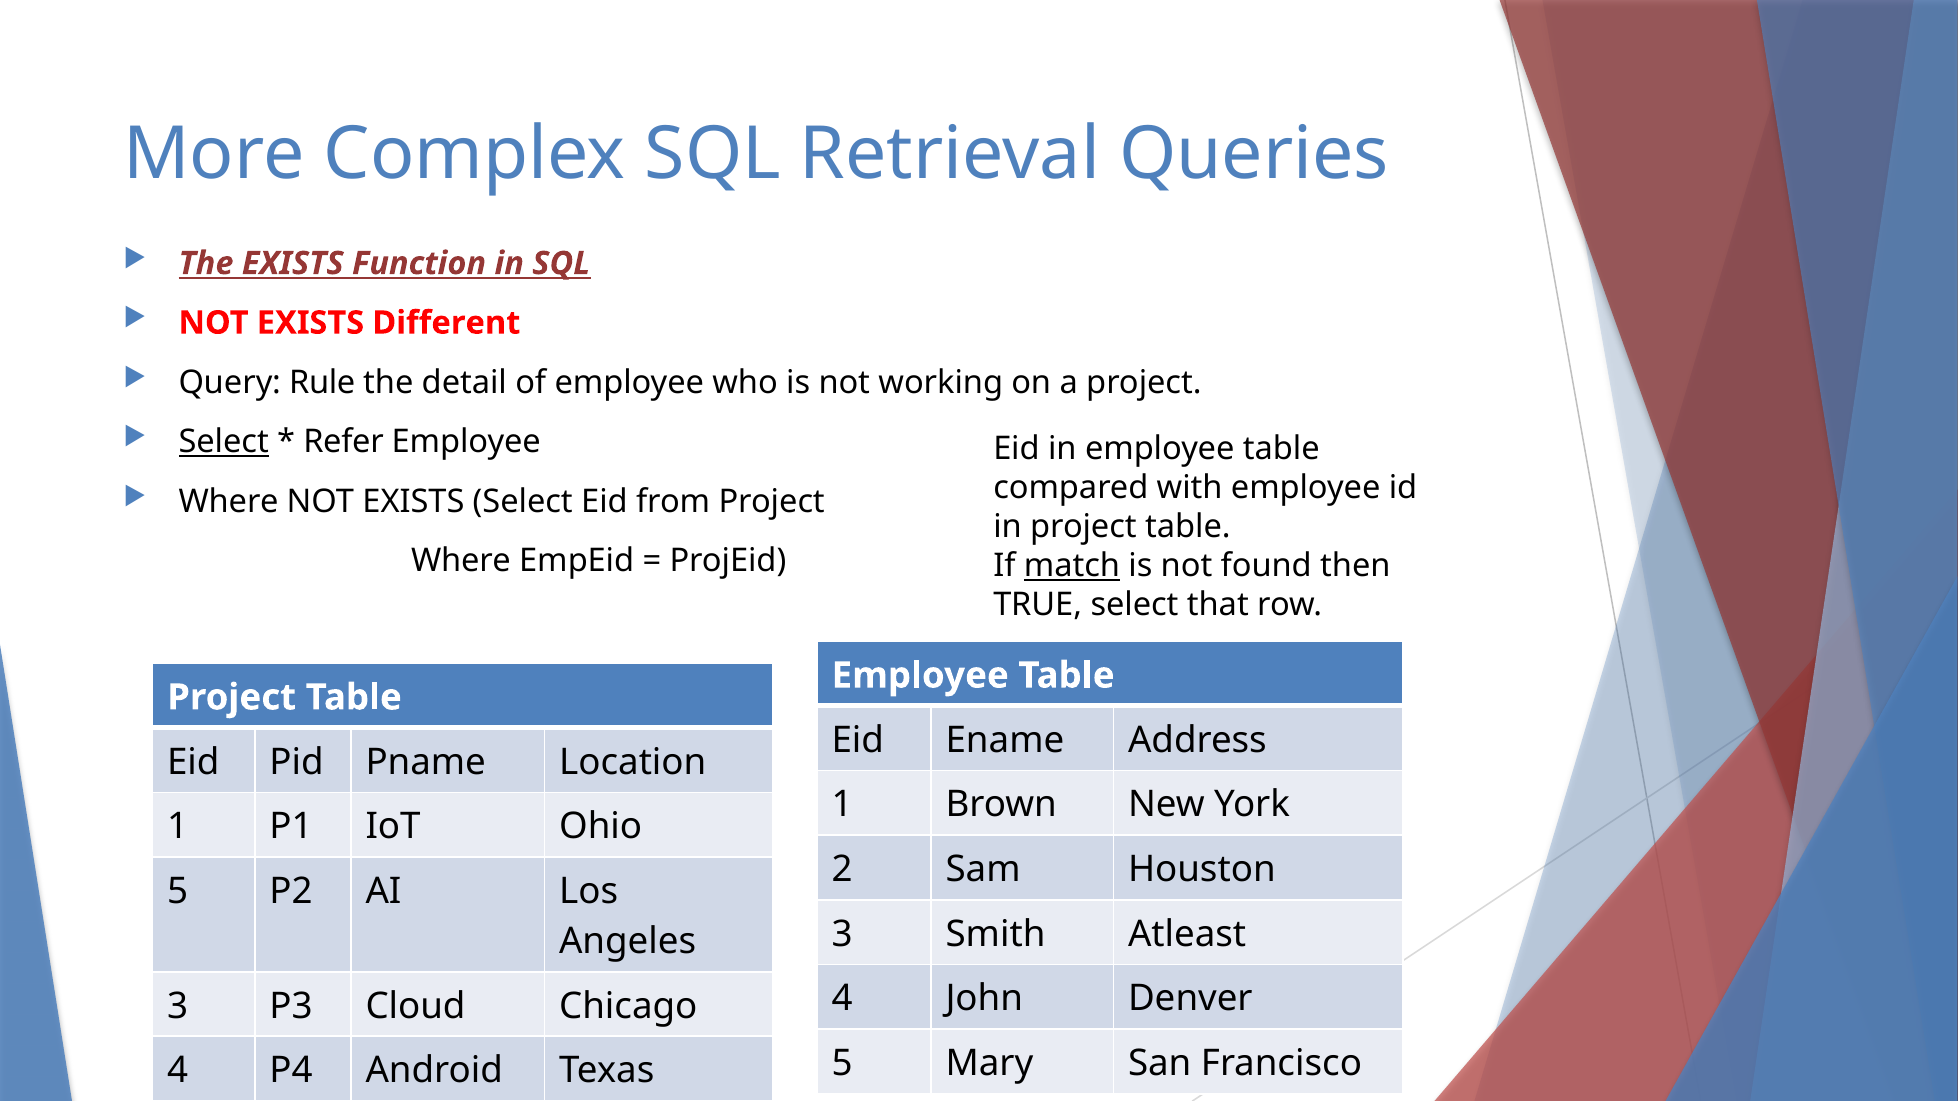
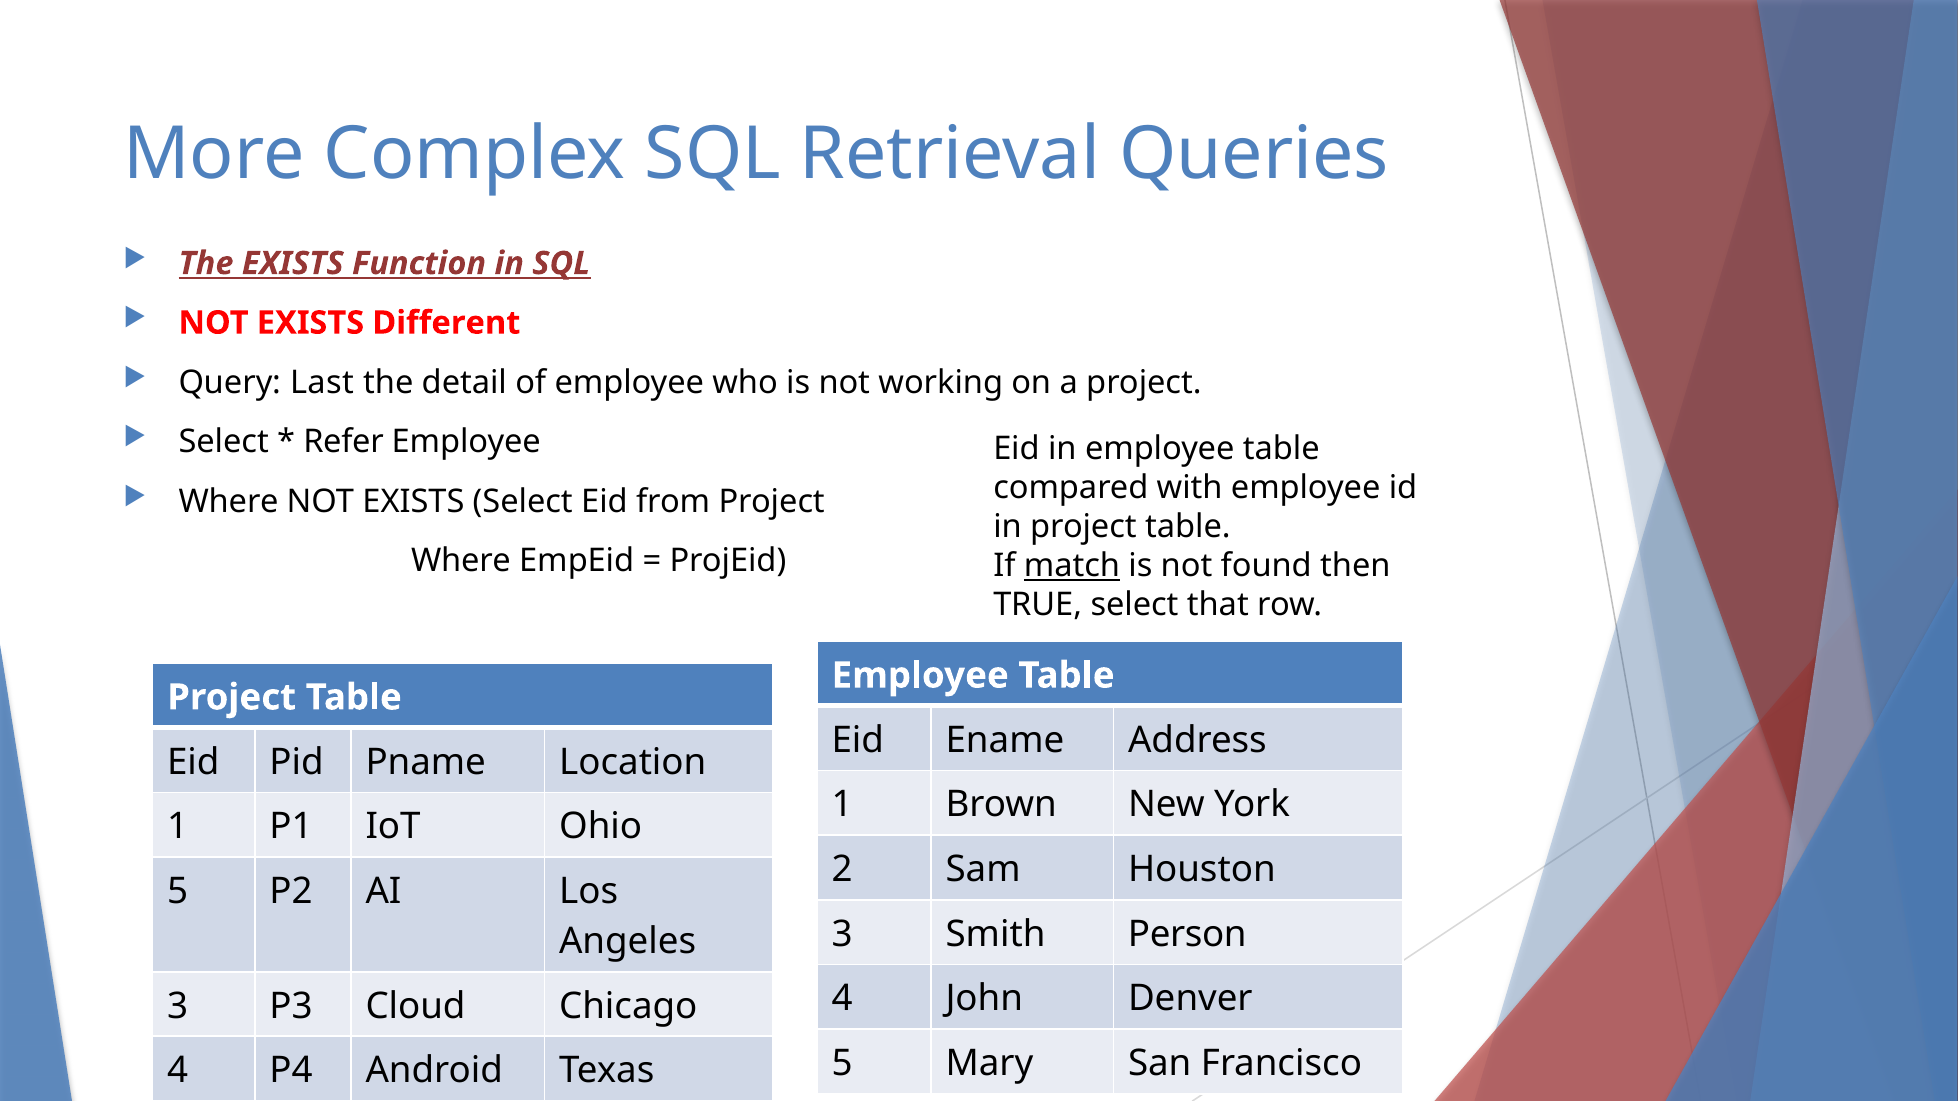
Rule: Rule -> Last (322, 382)
Select underline: present -> none (224, 442)
Atleast: Atleast -> Person (1187, 934)
